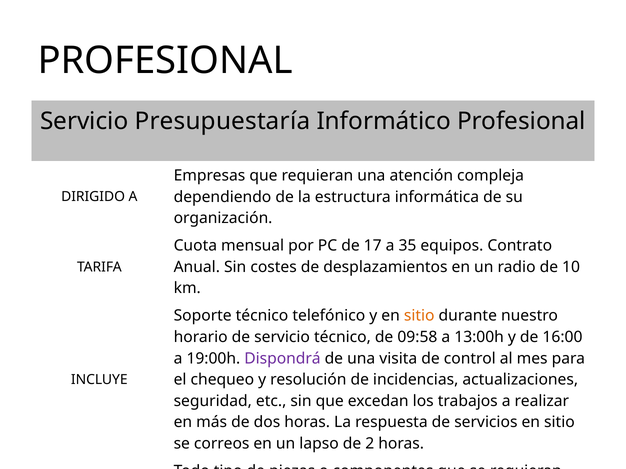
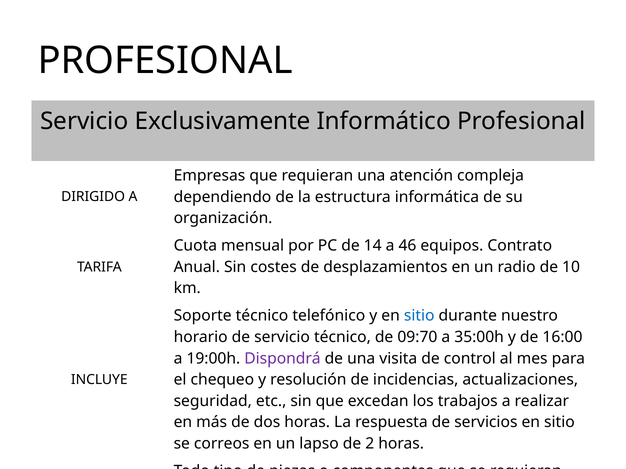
Servicio Presupuestaría: Presupuestaría -> Exclusivamente (223, 122)
17: 17 -> 14 (373, 246)
35: 35 -> 46 (407, 246)
sitio colour: orange -> blue (419, 316)
09:58: 09:58 -> 09:70 (417, 337)
13:00h: 13:00h -> 35:00h (479, 337)
